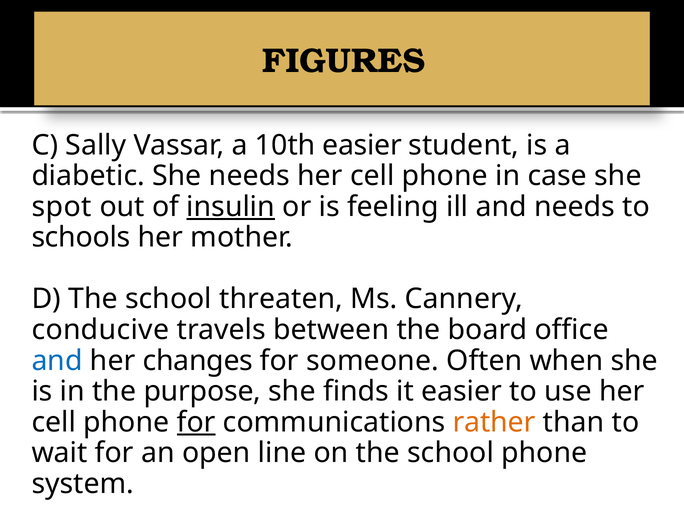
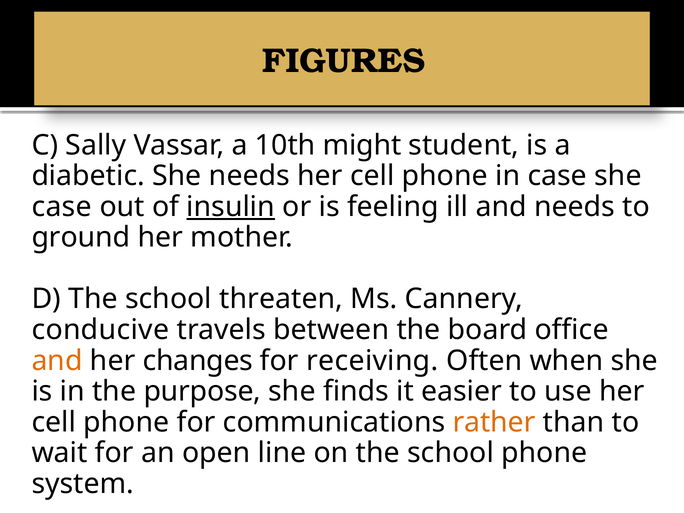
10th easier: easier -> might (362, 145)
spot: spot -> case (62, 207)
schools: schools -> ground (81, 237)
and colour: blue -> orange (57, 361)
someone: someone -> receiving (372, 361)
for underline: present -> none (196, 422)
